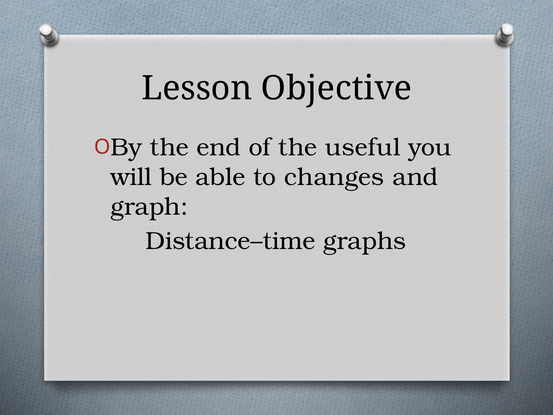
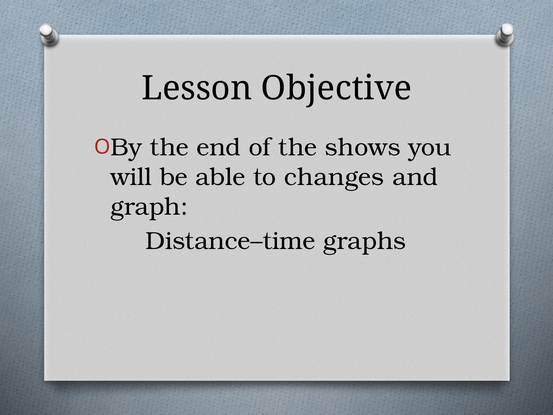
useful: useful -> shows (363, 147)
